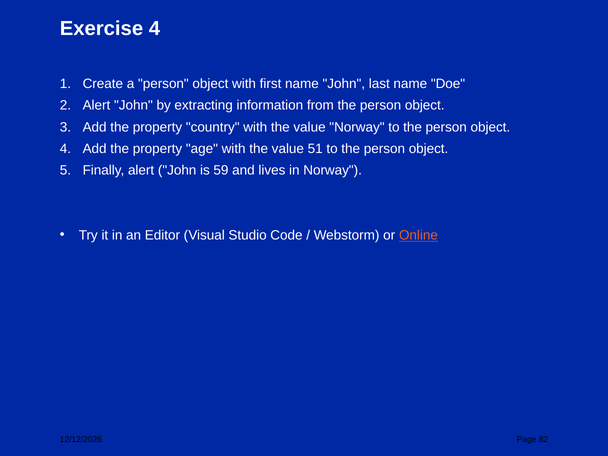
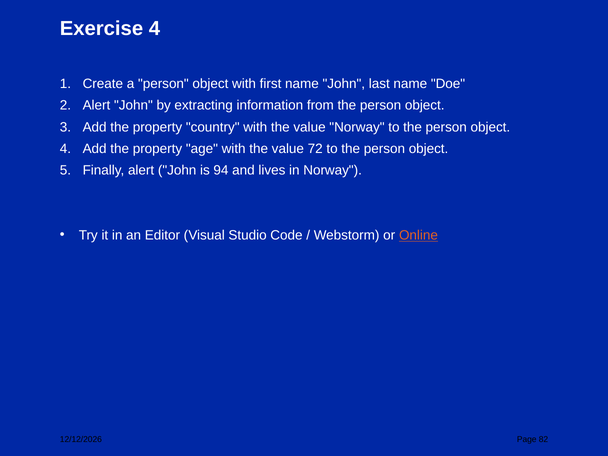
51: 51 -> 72 (315, 149)
59: 59 -> 94 (221, 170)
